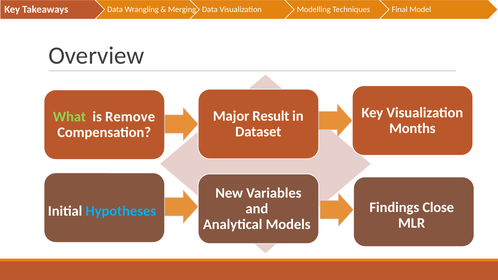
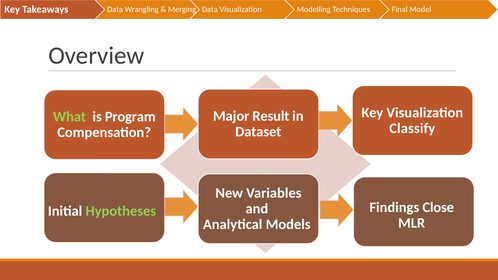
Remove: Remove -> Program (130, 117)
Months: Months -> Classify (412, 128)
Hypotheses colour: light blue -> light green (121, 211)
